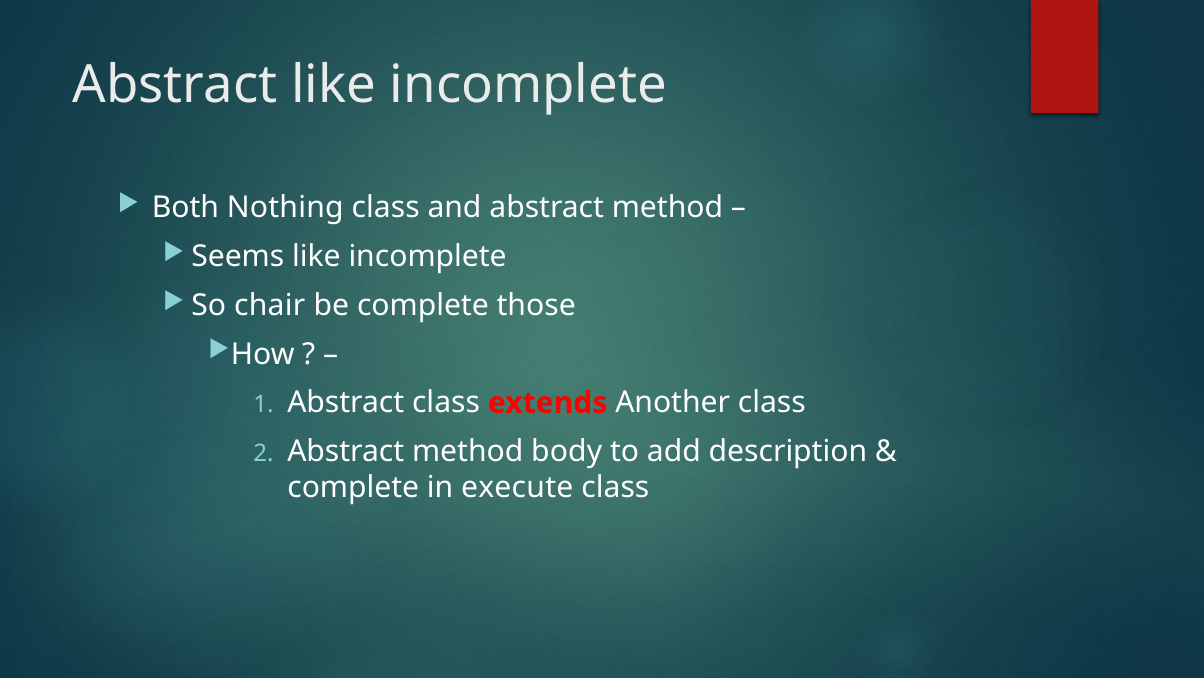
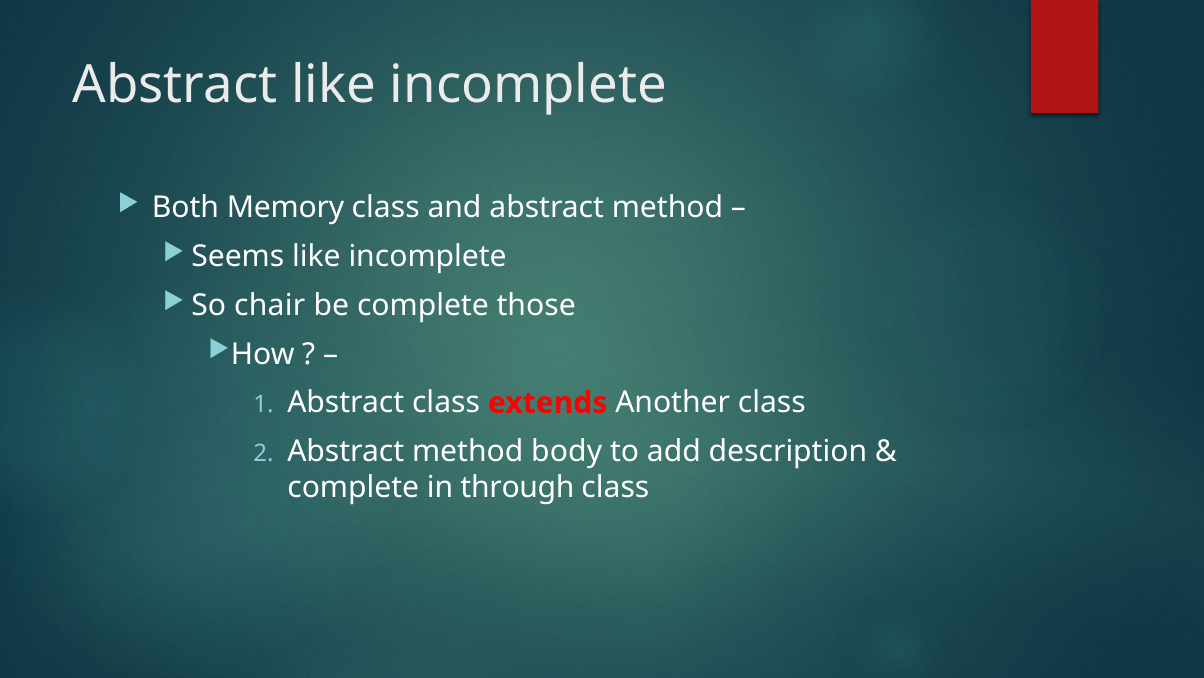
Nothing: Nothing -> Memory (285, 208)
execute: execute -> through (518, 487)
